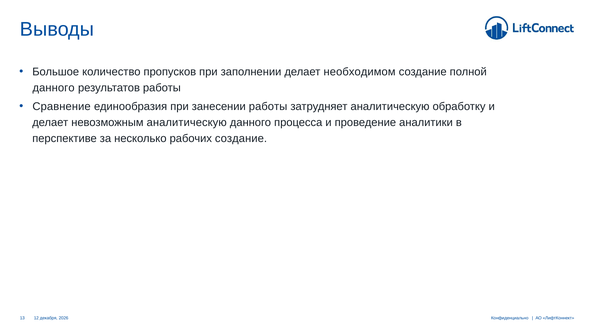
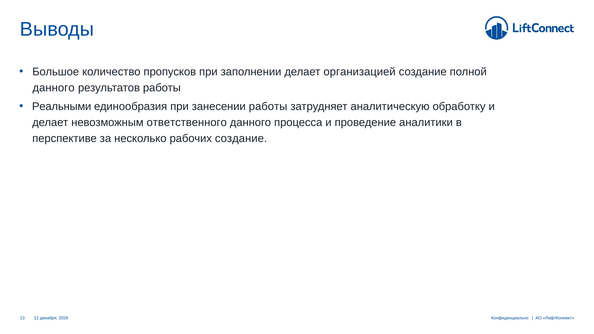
необходимом: необходимом -> организацией (360, 72)
Сравнение: Сравнение -> Реальными (62, 106)
невозможным аналитическую: аналитическую -> ответственного (187, 122)
